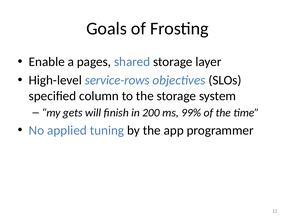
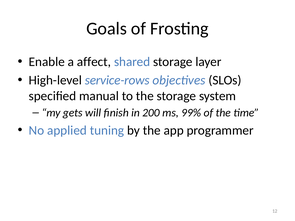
pages: pages -> affect (94, 62)
column: column -> manual (99, 96)
